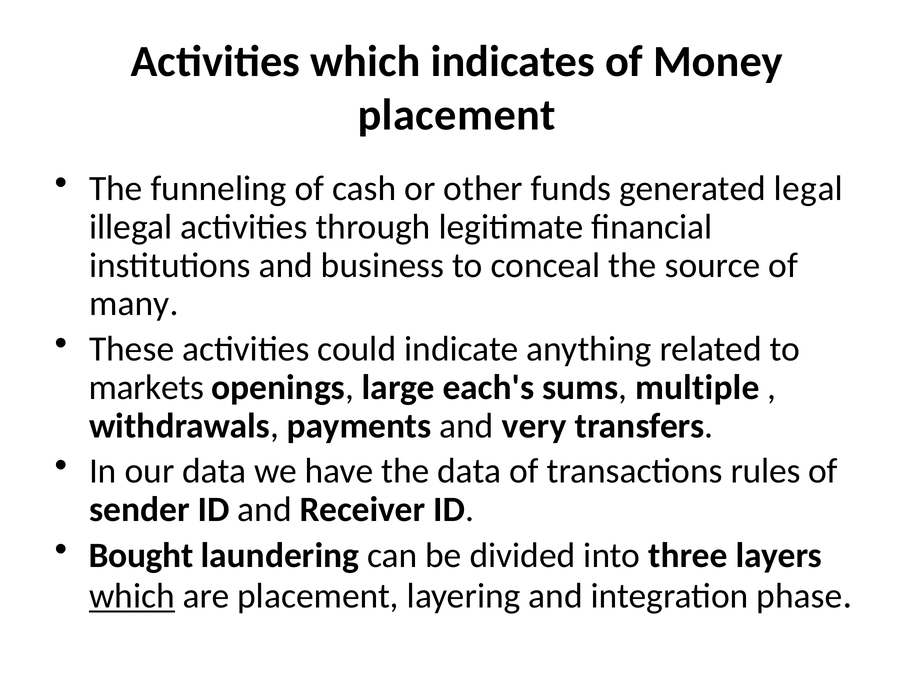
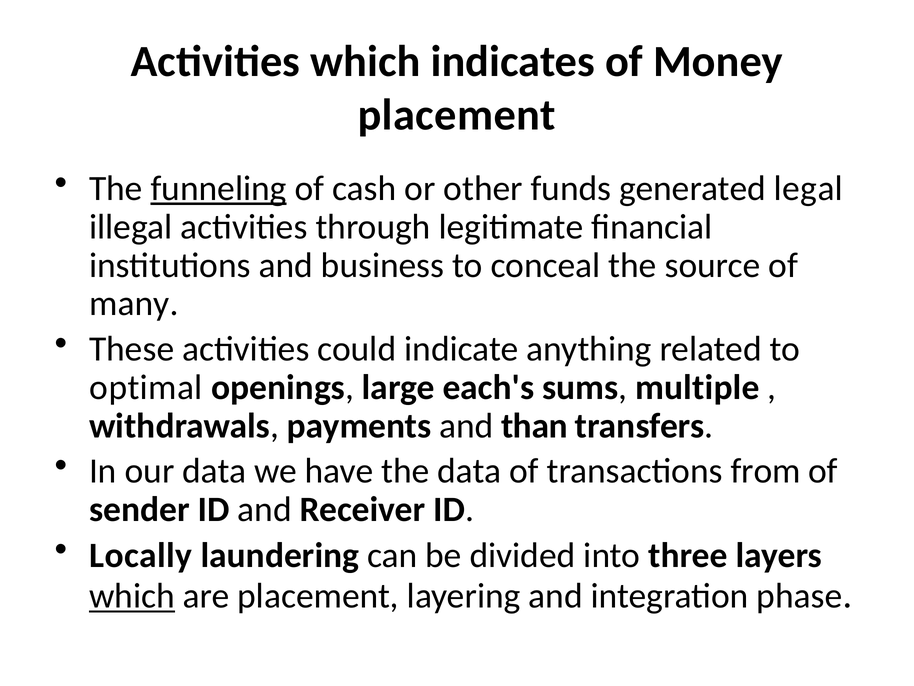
funneling underline: none -> present (219, 188)
markets: markets -> optimal (146, 387)
very: very -> than (534, 426)
rules: rules -> from (766, 471)
Bought: Bought -> Locally (141, 555)
